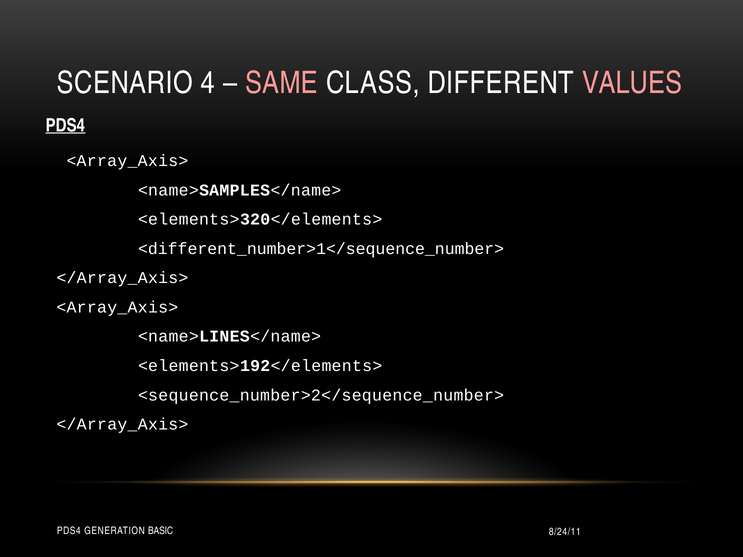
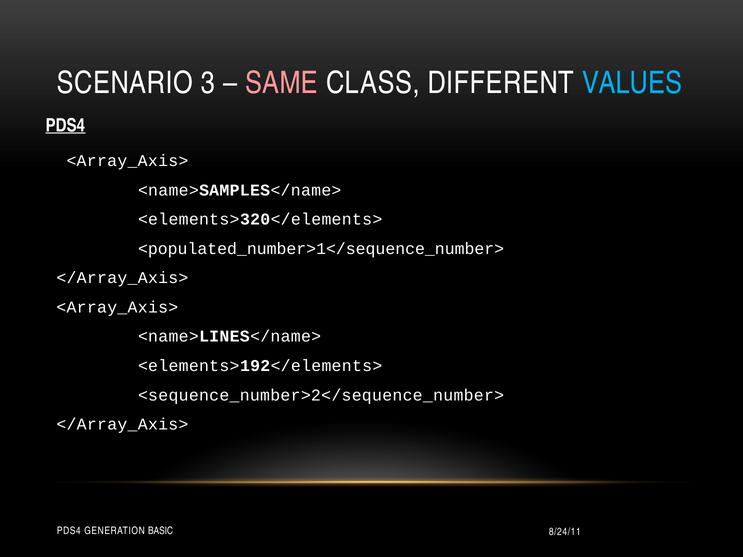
4: 4 -> 3 (208, 83)
VALUES colour: pink -> light blue (632, 83)
<different_number>1</sequence_number>: <different_number>1</sequence_number> -> <populated_number>1</sequence_number> (321, 249)
